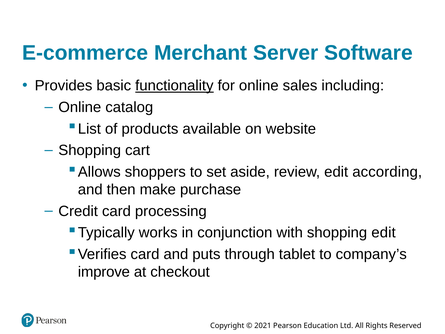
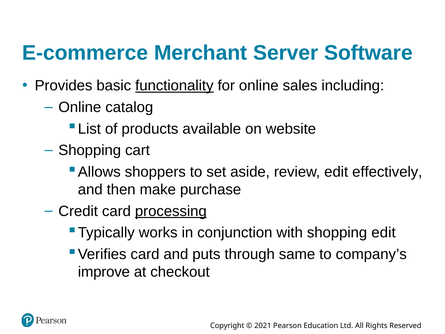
according: according -> effectively (387, 172)
processing underline: none -> present (171, 211)
tablet: tablet -> same (297, 254)
